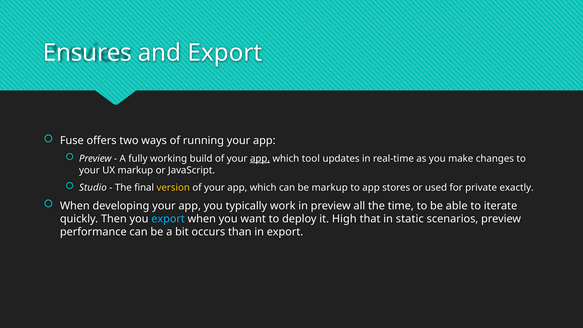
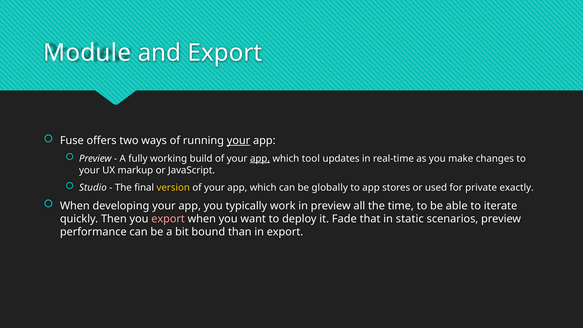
Ensures: Ensures -> Module (87, 53)
your underline: none -> present (239, 141)
be markup: markup -> globally (330, 187)
export colour: light blue -> pink (168, 219)
High: High -> Fade (344, 219)
occurs: occurs -> bound (208, 232)
